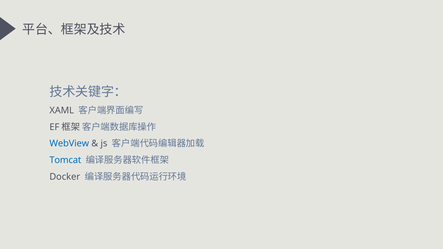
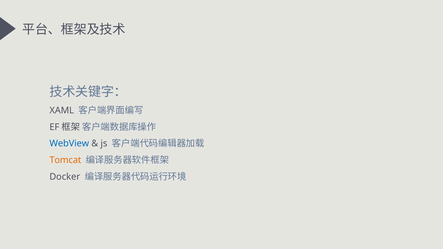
Tomcat colour: blue -> orange (65, 160)
